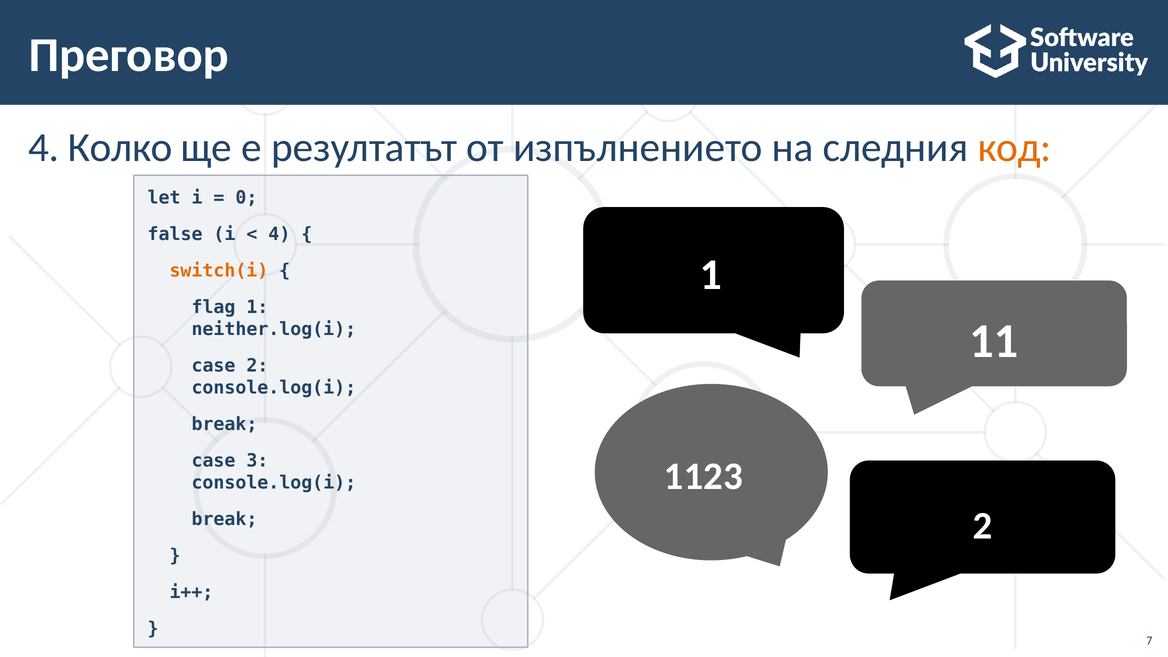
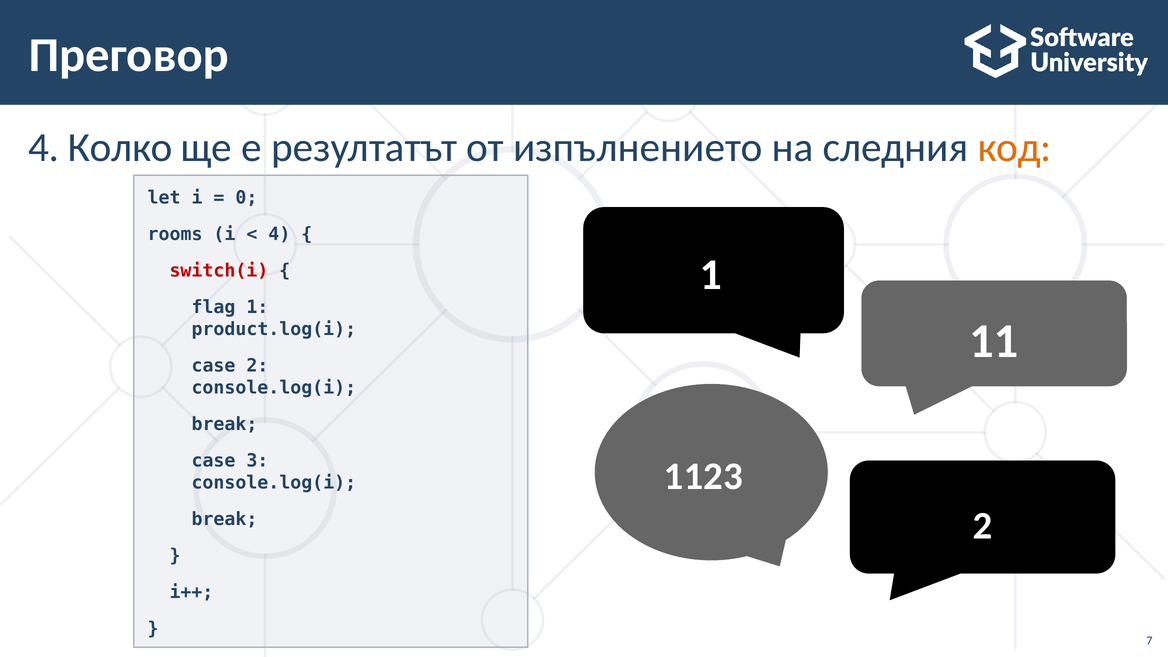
false: false -> rooms (175, 234)
switch(i colour: orange -> red (219, 271)
neither.log(i: neither.log(i -> product.log(i (274, 329)
